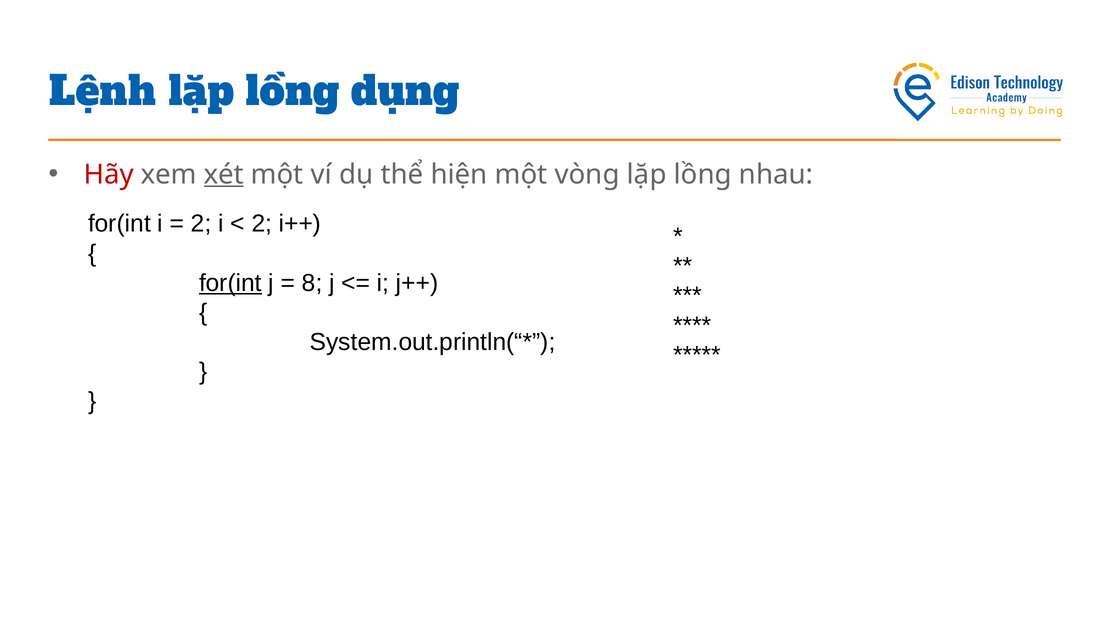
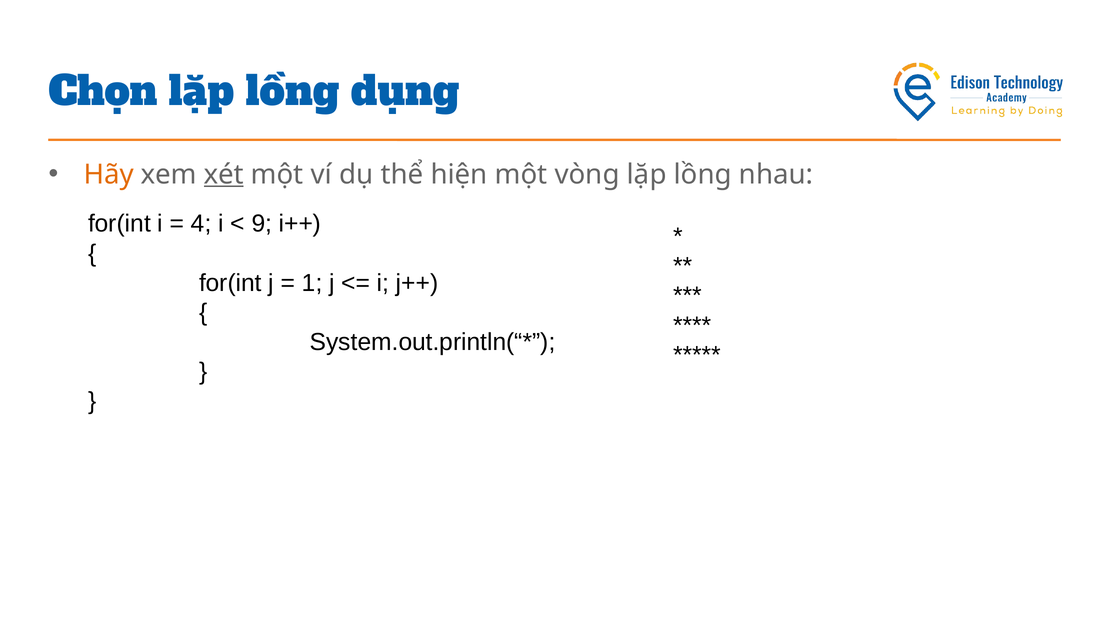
Lệnh: Lệnh -> Chọn (103, 92)
Hãy colour: red -> orange (109, 174)
2: 2 -> 4 (201, 224)
2: 2 -> 9 (262, 224)
for(int underline: present -> none (230, 283)
8: 8 -> 1 (312, 283)
